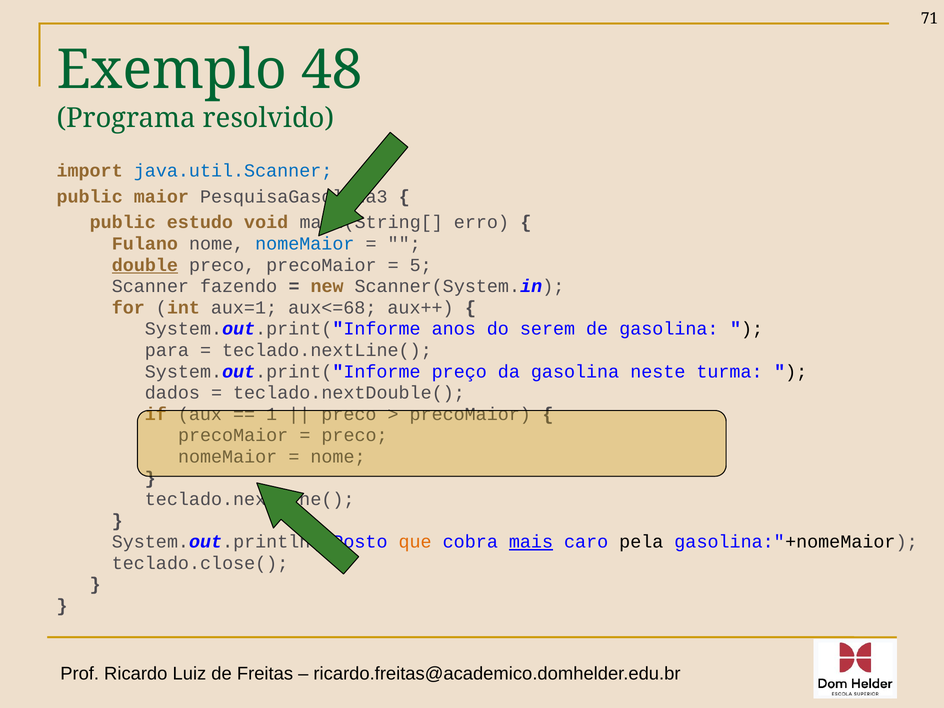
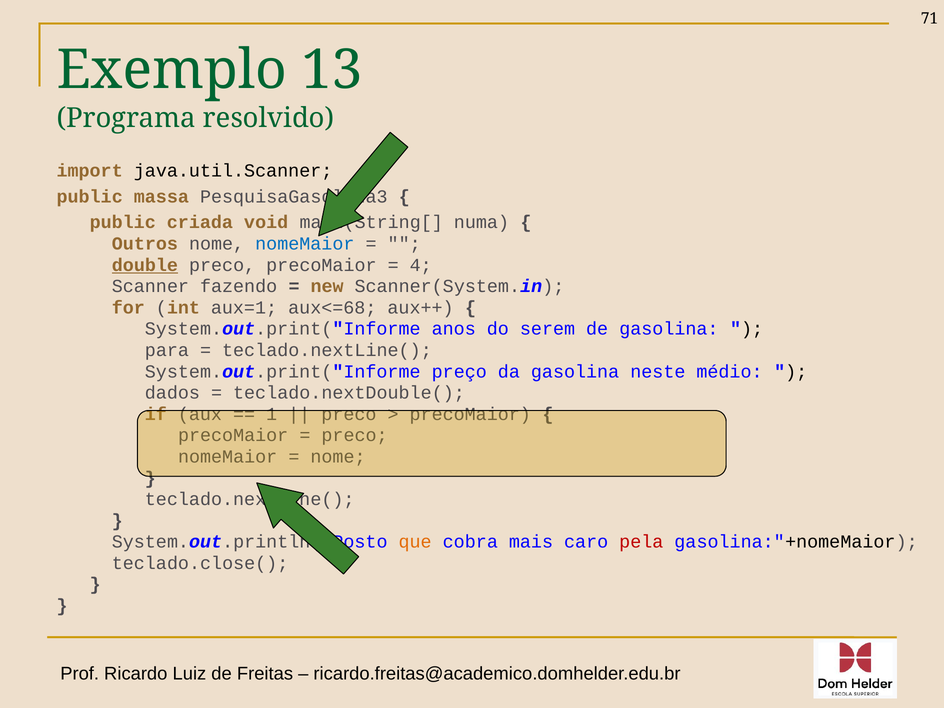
48: 48 -> 13 (332, 70)
java.util.Scanner colour: blue -> black (233, 171)
maior: maior -> massa (161, 196)
estudo: estudo -> criada (200, 222)
erro: erro -> numa (481, 222)
Fulano: Fulano -> Outros (145, 244)
5: 5 -> 4 (421, 265)
turma: turma -> médio (729, 371)
mais underline: present -> none (531, 542)
pela colour: black -> red (641, 542)
